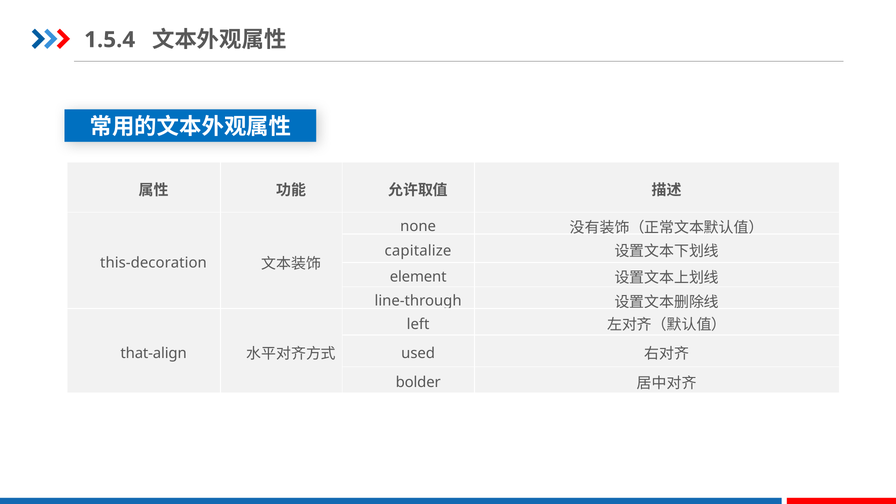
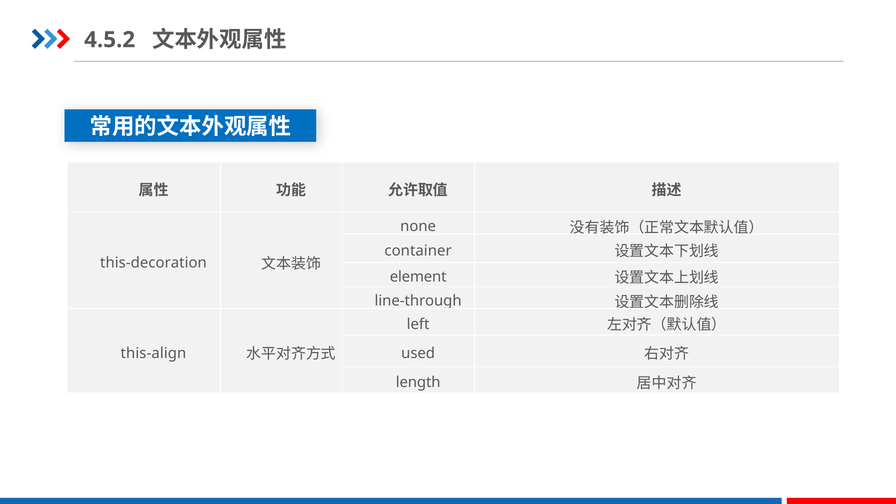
1.5.4: 1.5.4 -> 4.5.2 (110, 40)
capitalize: capitalize -> container (418, 251)
that-align: that-align -> this-align (153, 353)
bolder: bolder -> length (418, 382)
